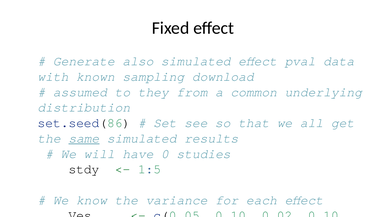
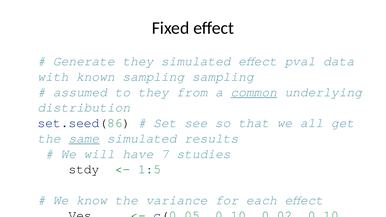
Generate also: also -> they (138, 61)
sampling download: download -> sampling (223, 77)
common underline: none -> present (254, 92)
0: 0 -> 7 (165, 154)
